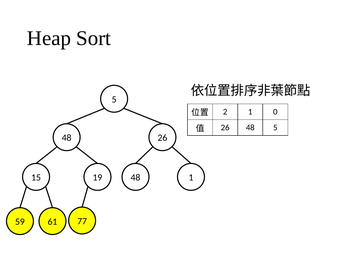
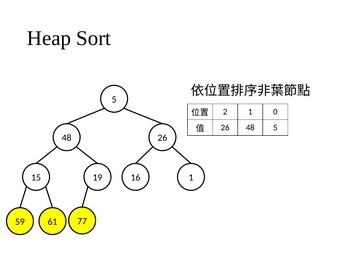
19 48: 48 -> 16 (135, 178)
